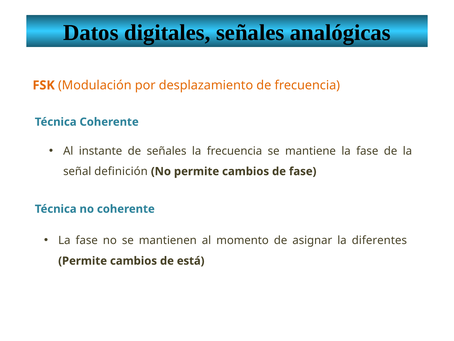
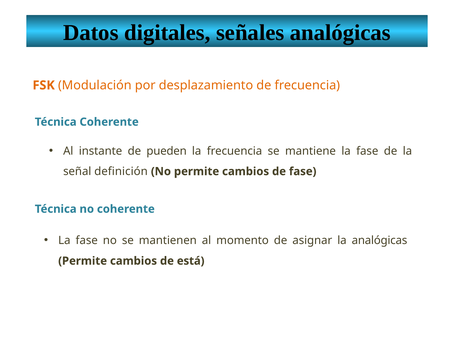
de señales: señales -> pueden (167, 151)
la diferentes: diferentes -> analógicas (380, 240)
